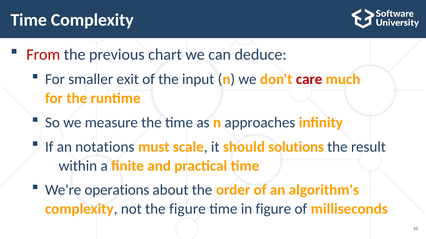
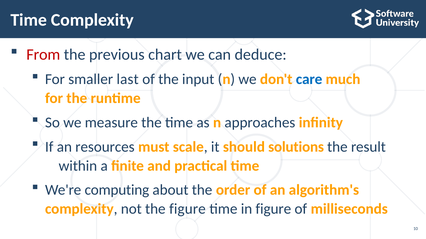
exit: exit -> last (128, 80)
care colour: red -> blue (309, 80)
notations: notations -> resources (105, 147)
operations: operations -> computing (117, 190)
